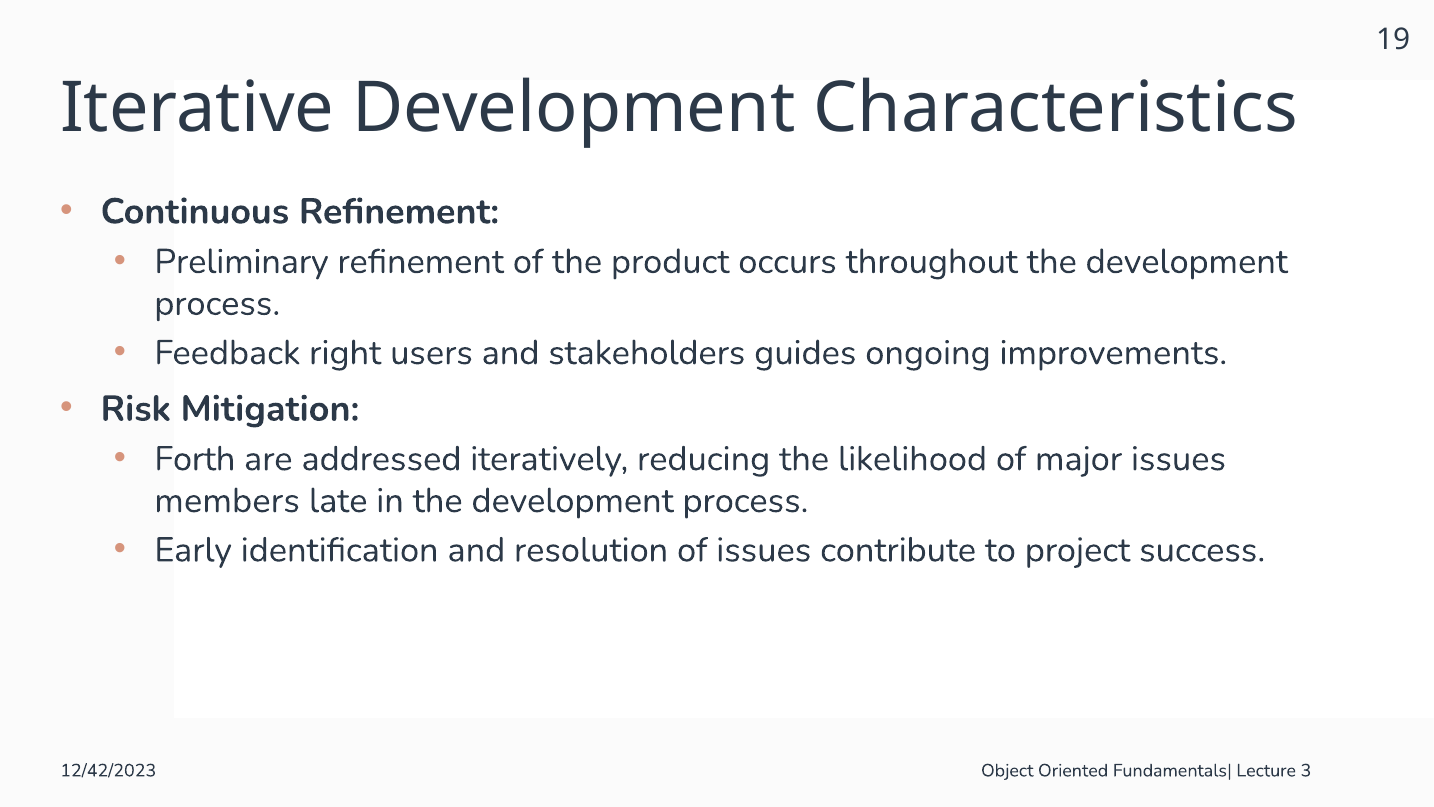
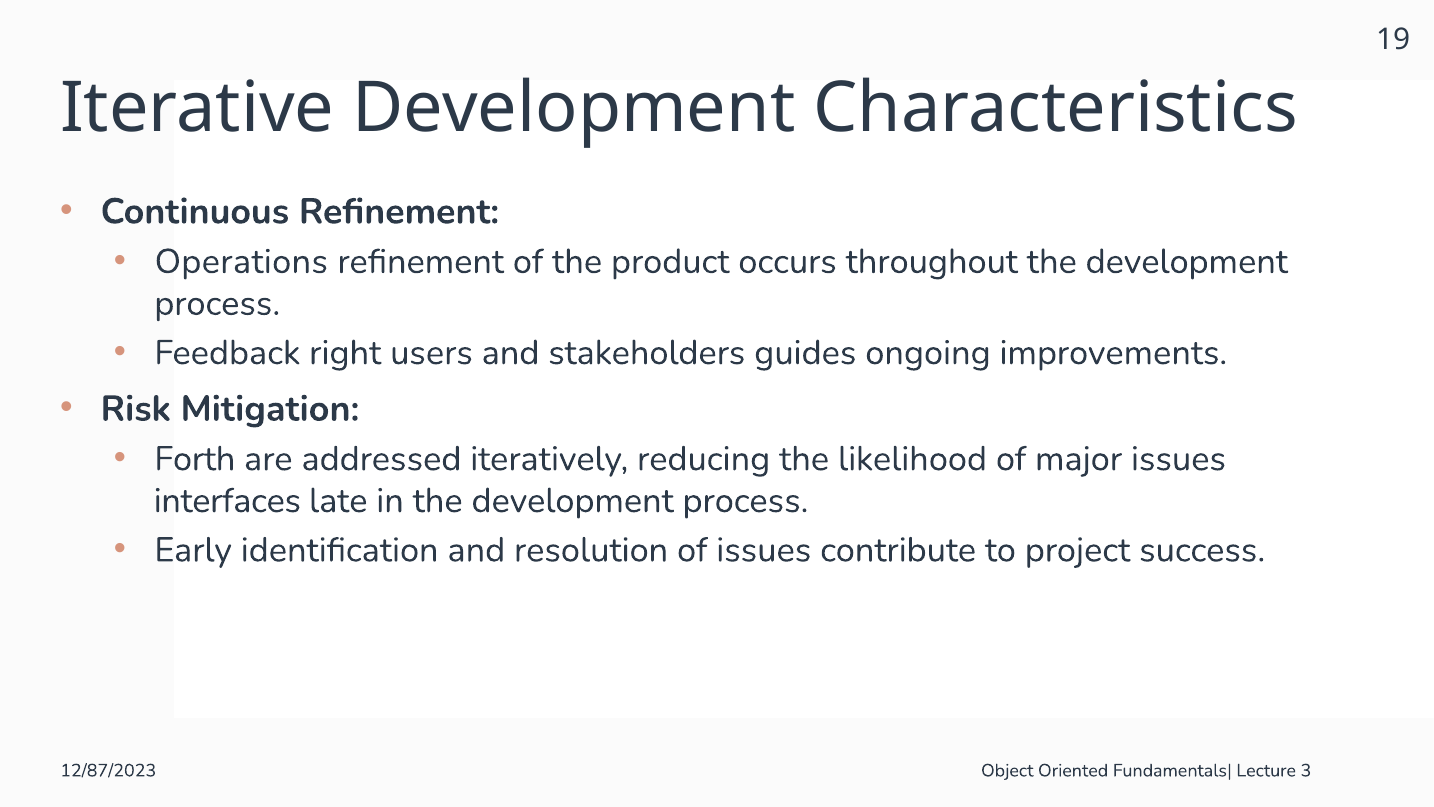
Preliminary: Preliminary -> Operations (241, 261)
members: members -> interfaces (227, 500)
12/42/2023: 12/42/2023 -> 12/87/2023 (108, 770)
